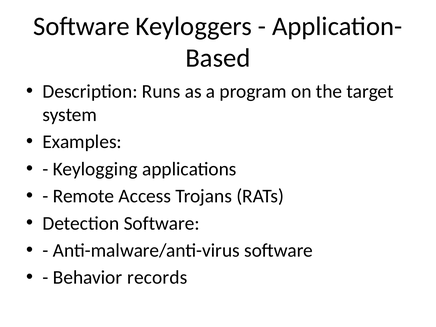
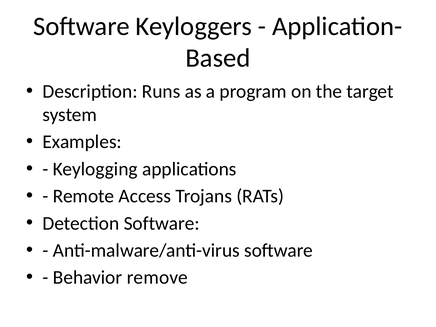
records: records -> remove (157, 278)
